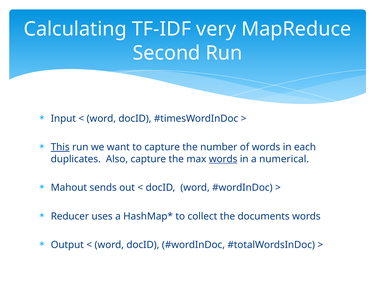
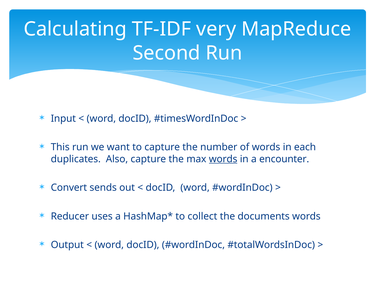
This underline: present -> none (60, 147)
numerical: numerical -> encounter (284, 159)
Mahout: Mahout -> Convert (69, 187)
